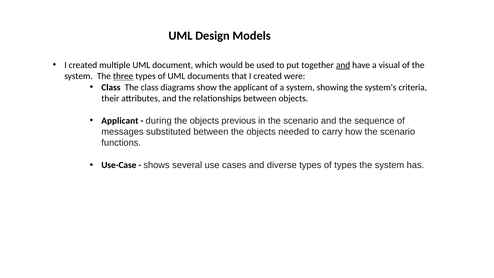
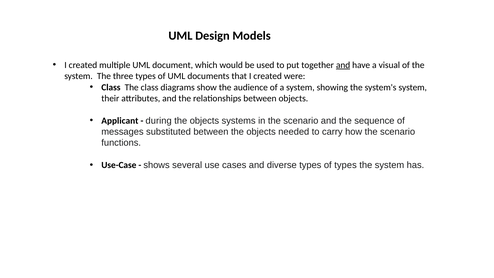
three underline: present -> none (123, 76)
the applicant: applicant -> audience (251, 87)
system's criteria: criteria -> system (413, 87)
previous: previous -> systems (239, 121)
